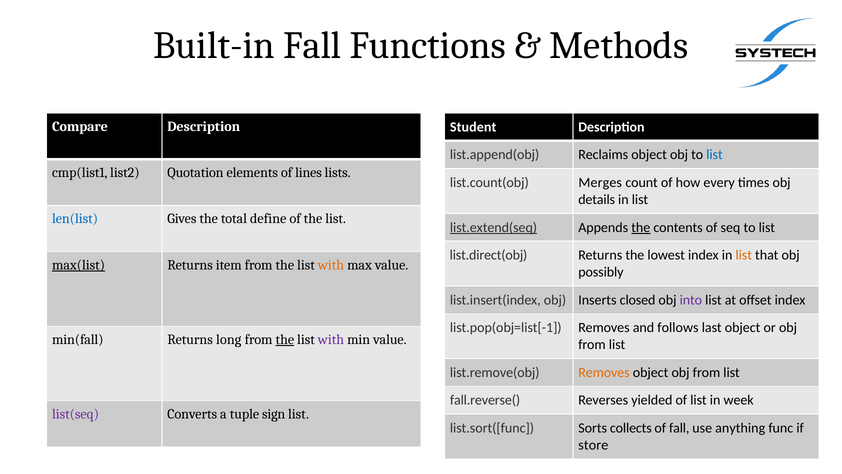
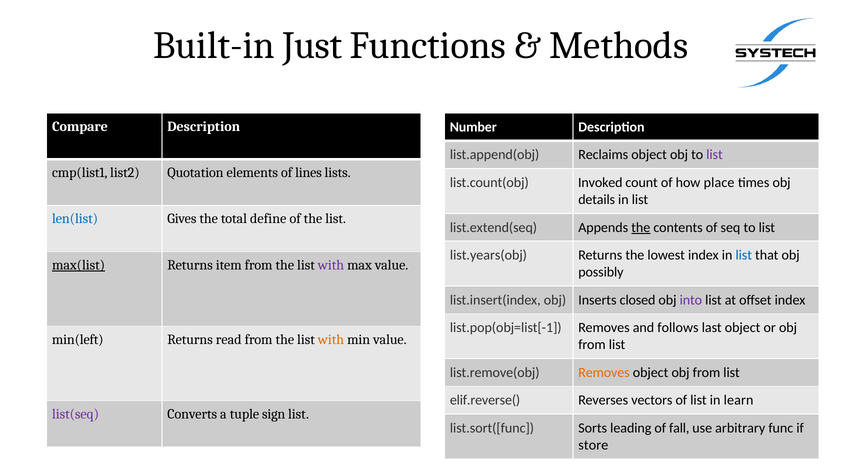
Built-in Fall: Fall -> Just (312, 46)
Student: Student -> Number (473, 127)
list colour: blue -> purple (714, 155)
Merges: Merges -> Invoked (600, 182)
every: every -> place (719, 182)
list.extend(seq underline: present -> none (494, 227)
list.direct(obj: list.direct(obj -> list.years(obj (488, 255)
list colour: orange -> blue (744, 255)
with colour: orange -> purple (331, 265)
min(fall: min(fall -> min(left (78, 339)
long: long -> read (229, 339)
the underline: present -> none (285, 339)
with colour: purple -> orange (331, 339)
fall.reverse(: fall.reverse( -> elif.reverse( (485, 400)
yielded: yielded -> vectors (652, 400)
week: week -> learn (739, 400)
collects: collects -> leading (631, 428)
anything: anything -> arbitrary (740, 428)
